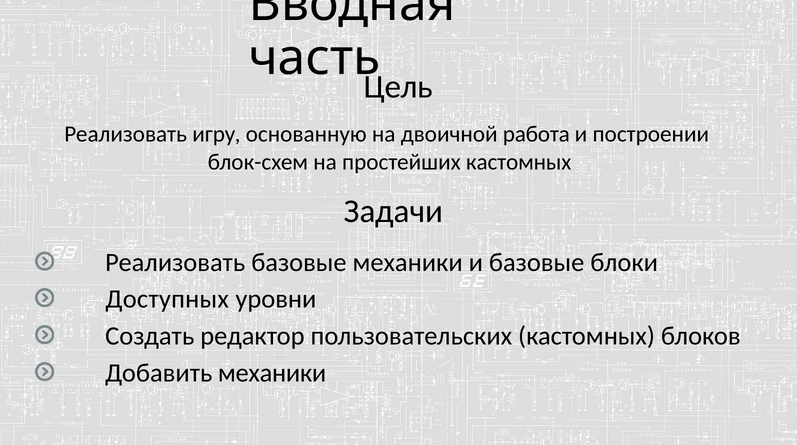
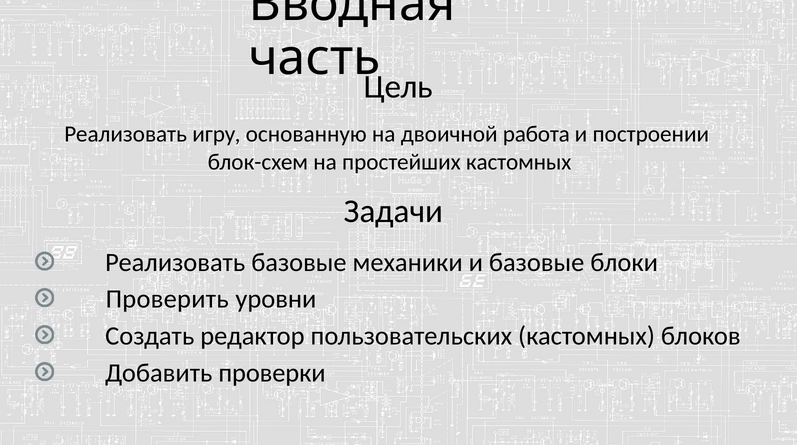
Доступных: Доступных -> Проверить (167, 299)
Добавить механики: механики -> проверки (272, 373)
